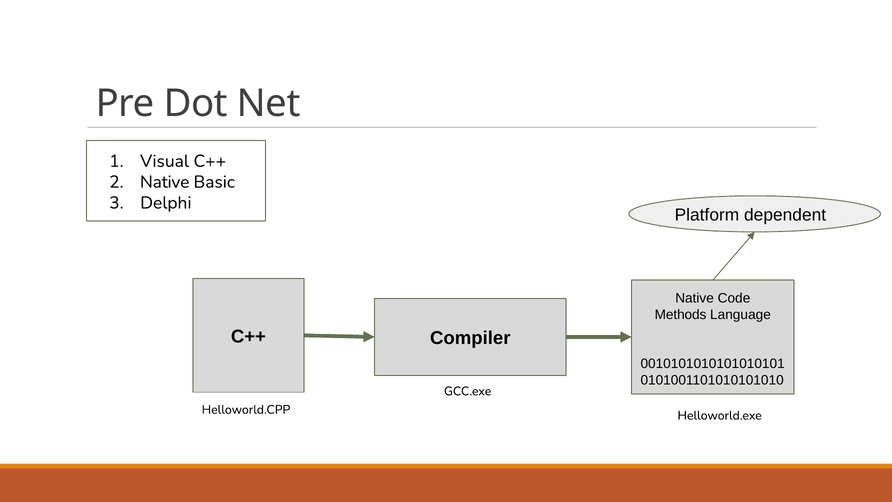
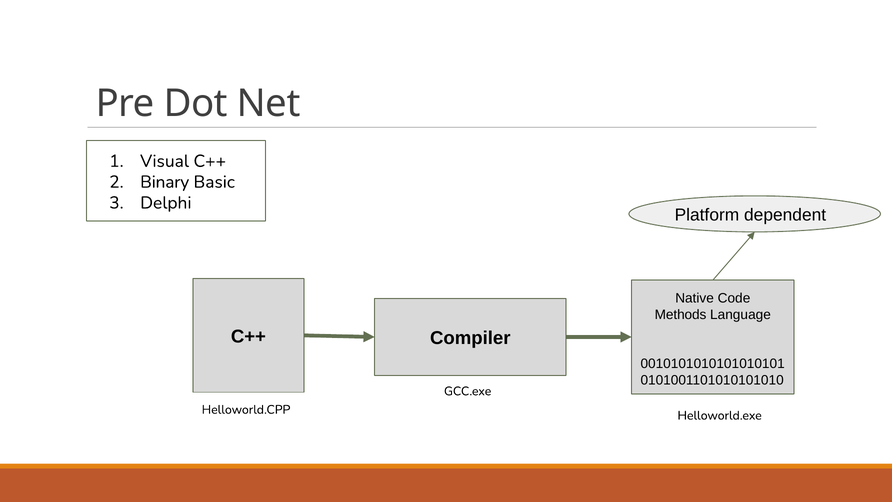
Native: Native -> Binary (165, 182)
